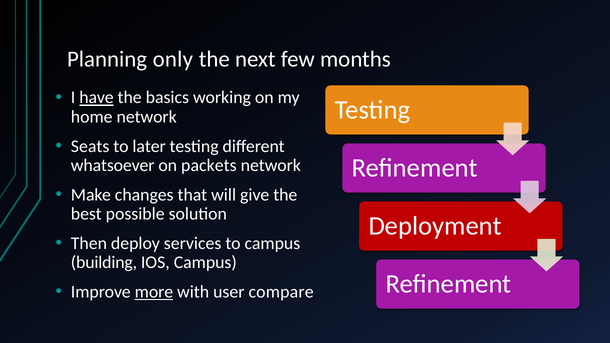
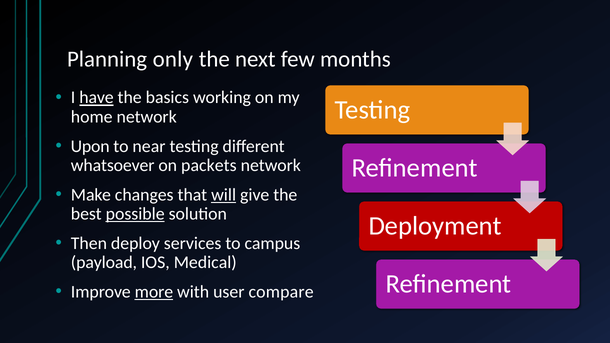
Seats: Seats -> Upon (90, 146)
later: later -> near (149, 146)
will underline: none -> present (224, 195)
possible underline: none -> present (135, 214)
building: building -> payload (104, 262)
IOS Campus: Campus -> Medical (205, 262)
